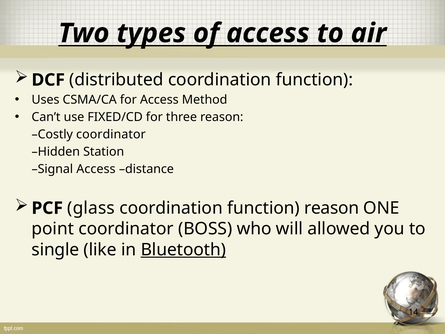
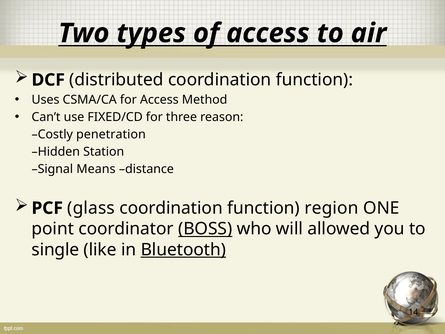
Costly coordinator: coordinator -> penetration (111, 134)
Signal Access: Access -> Means (96, 169)
function reason: reason -> region (332, 208)
BOSS underline: none -> present (205, 229)
